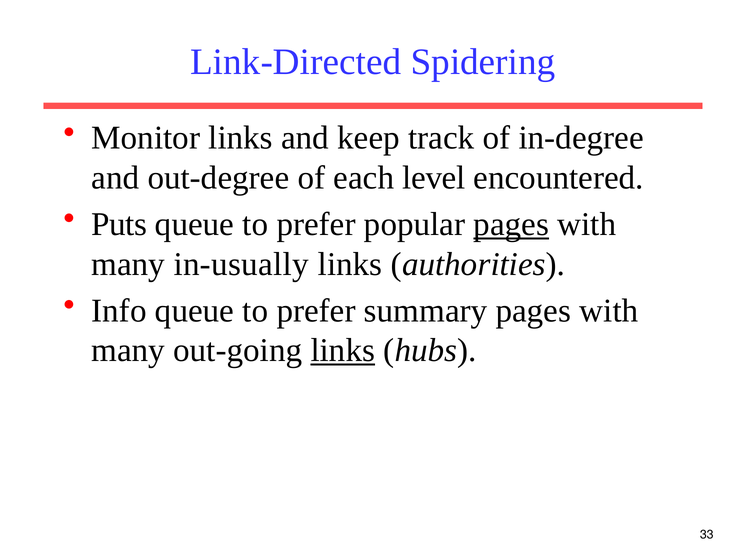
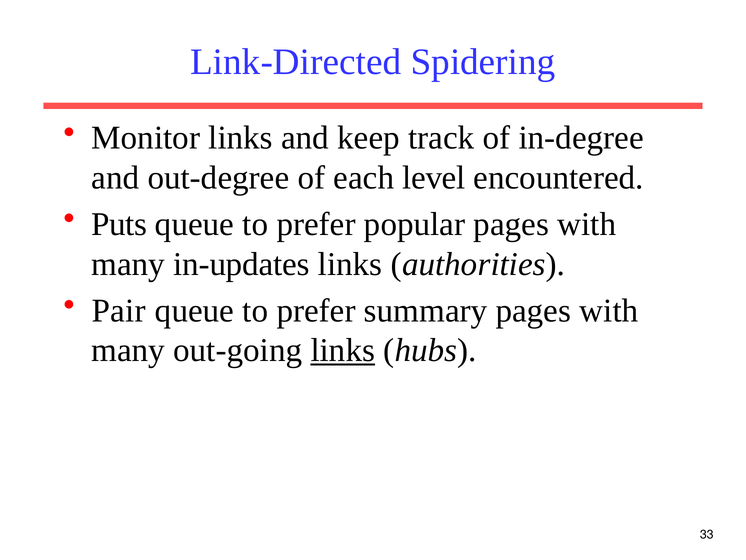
pages underline: present -> none (511, 224)
in-usually: in-usually -> in-updates (242, 264)
Info: Info -> Pair (119, 310)
